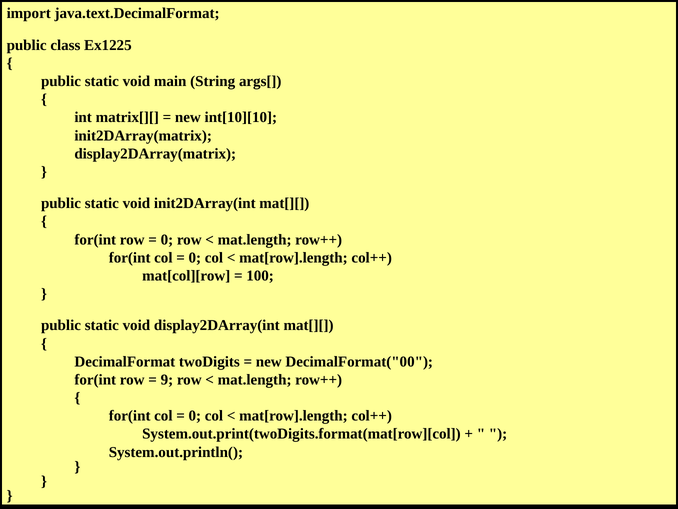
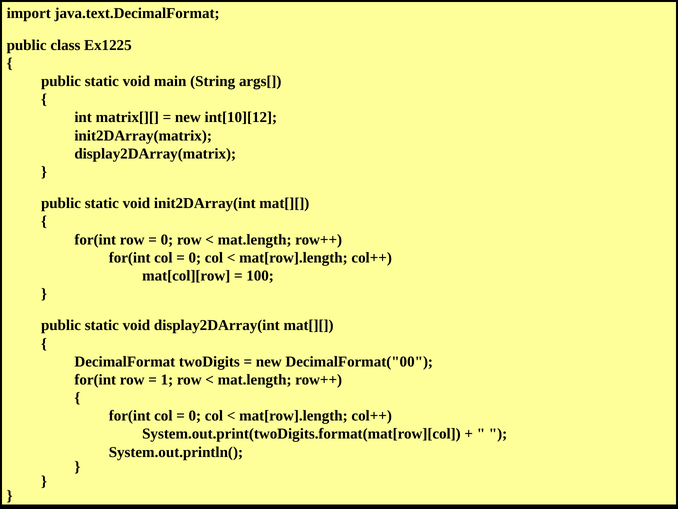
int[10][10: int[10][10 -> int[10][12 (241, 117)
9: 9 -> 1 (167, 379)
